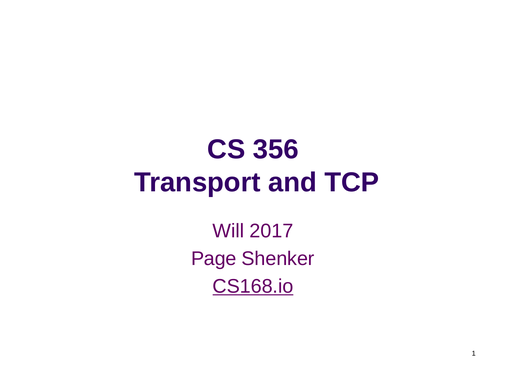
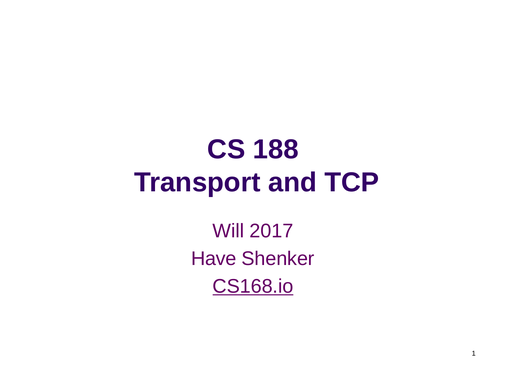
356: 356 -> 188 (276, 149)
Page: Page -> Have (214, 258)
